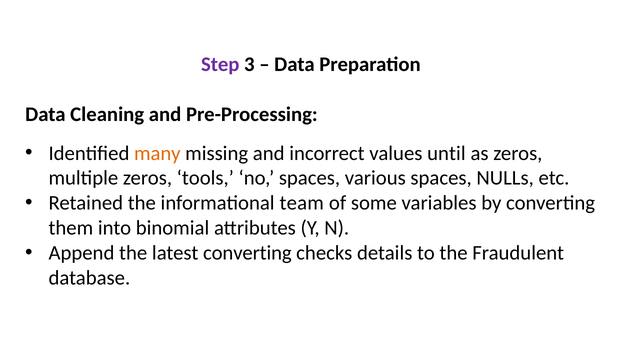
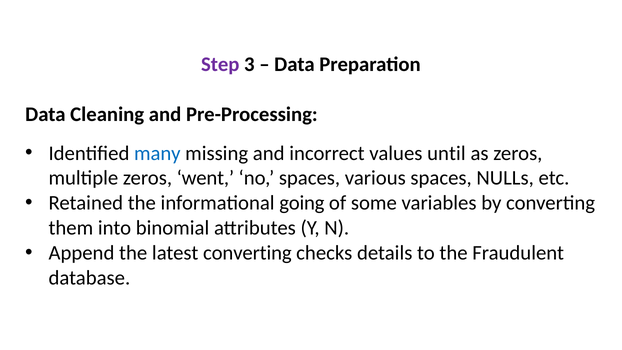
many colour: orange -> blue (157, 153)
tools: tools -> went (205, 178)
team: team -> going (302, 203)
